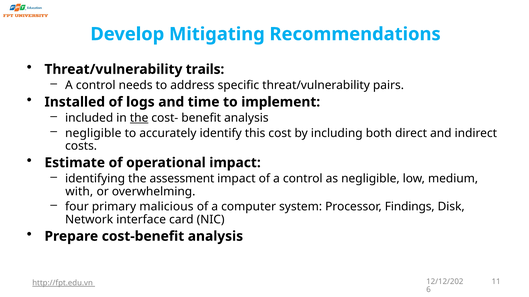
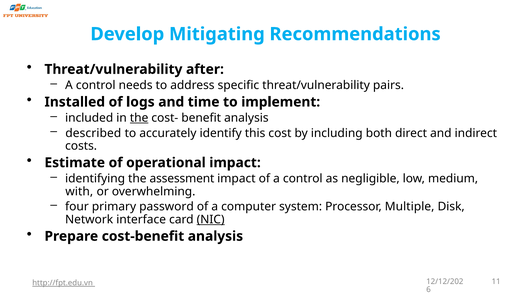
trails: trails -> after (205, 69)
negligible: negligible -> described (93, 133)
malicious: malicious -> password (166, 207)
Findings: Findings -> Multiple (410, 207)
NIC underline: none -> present (211, 220)
